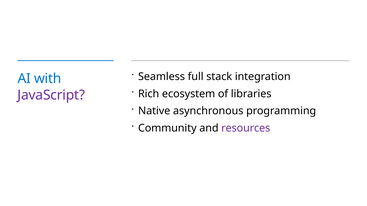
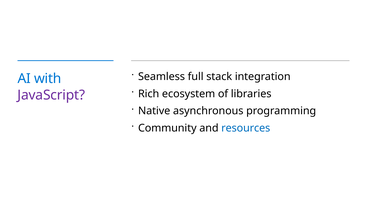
resources colour: purple -> blue (246, 128)
